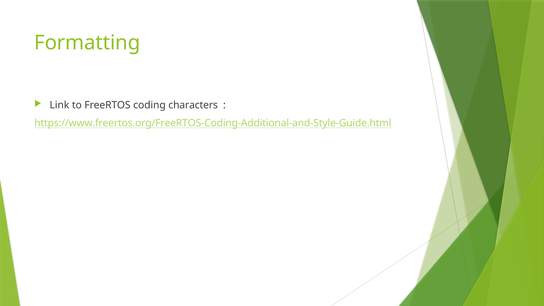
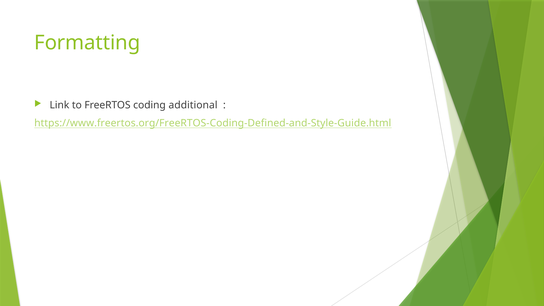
characters: characters -> additional (193, 105)
https://www.freertos.org/FreeRTOS-Coding-Additional-and-Style-Guide.html: https://www.freertos.org/FreeRTOS-Coding-Additional-and-Style-Guide.html -> https://www.freertos.org/FreeRTOS-Coding-Defined-and-Style-Guide.html (213, 123)
